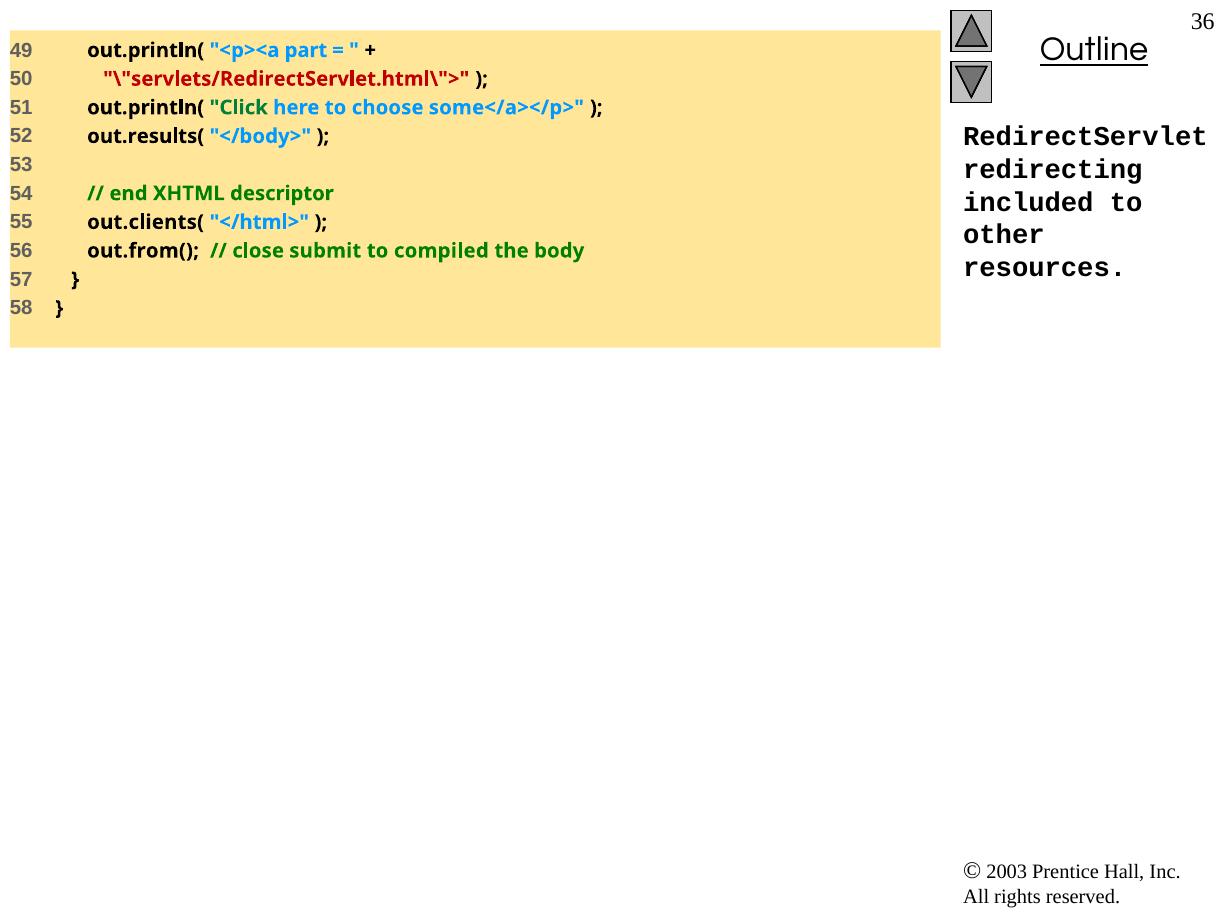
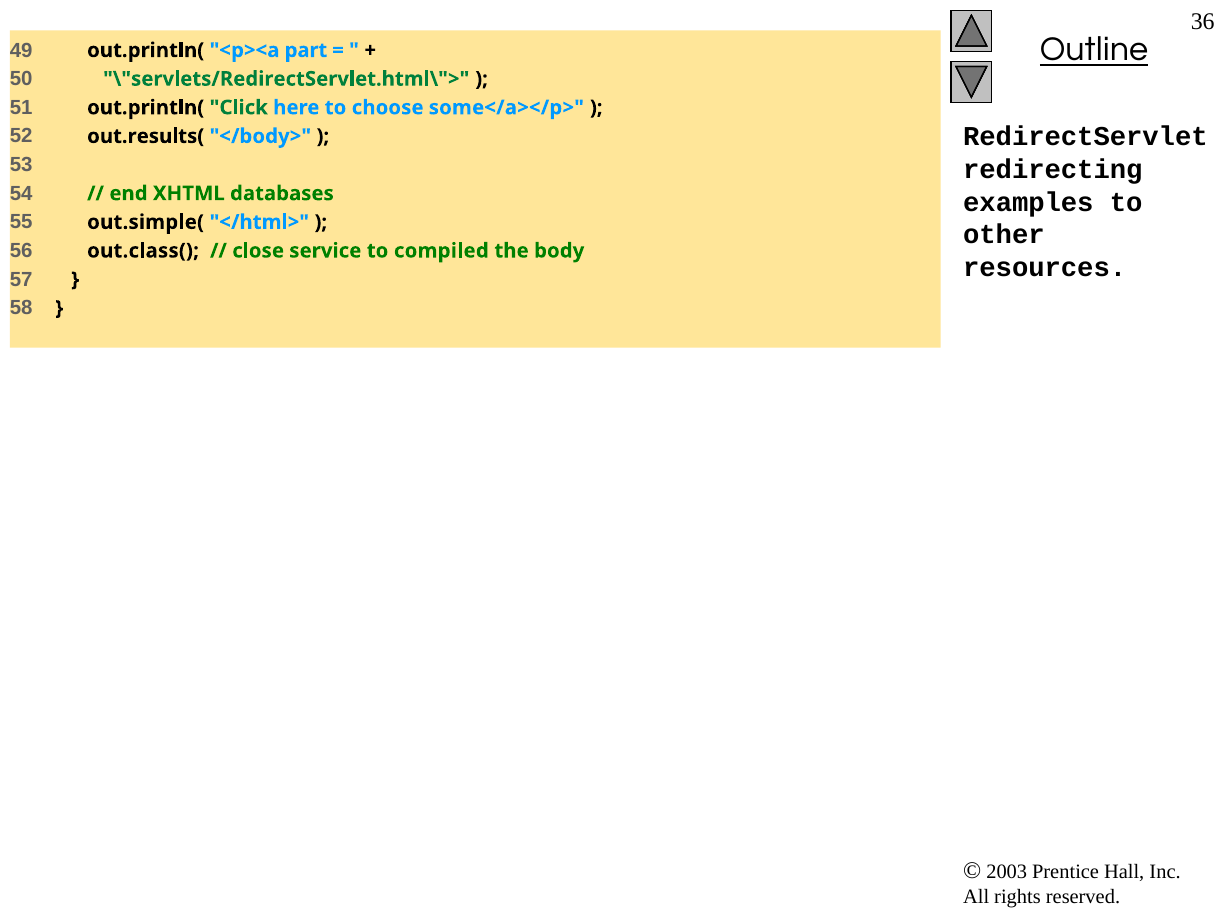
\"servlets/RedirectServlet.html\"> colour: red -> green (286, 79)
descriptor: descriptor -> databases (282, 194)
included: included -> examples (1028, 202)
out.clients(: out.clients( -> out.simple( (146, 222)
out.from(: out.from( -> out.class( (143, 251)
submit: submit -> service (325, 251)
